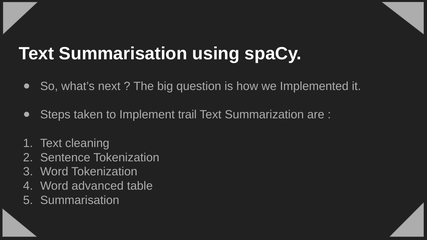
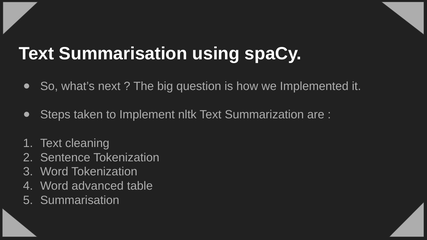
trail: trail -> nltk (187, 115)
